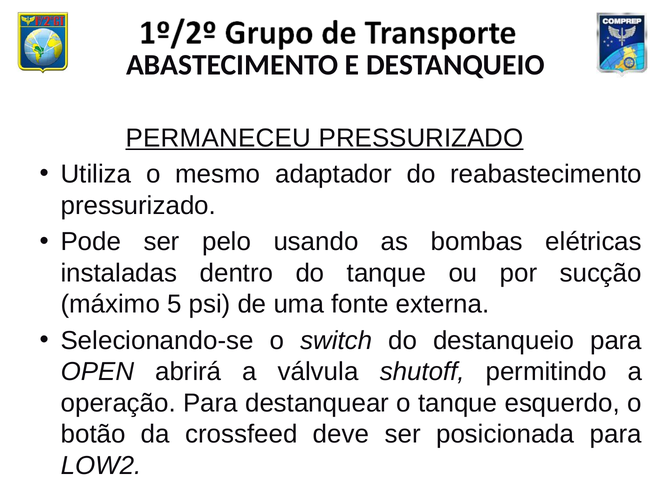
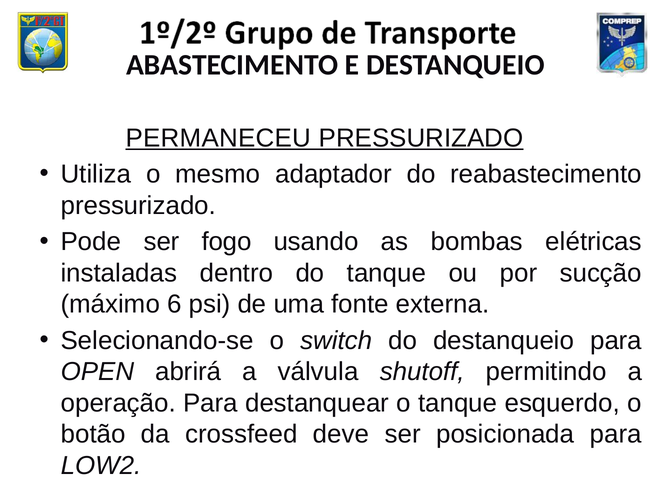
pelo: pelo -> fogo (227, 242)
5: 5 -> 6 (174, 304)
